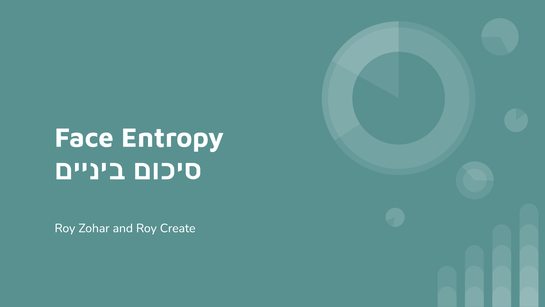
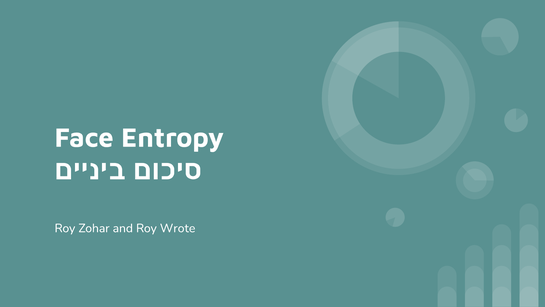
Create: Create -> Wrote (178, 228)
